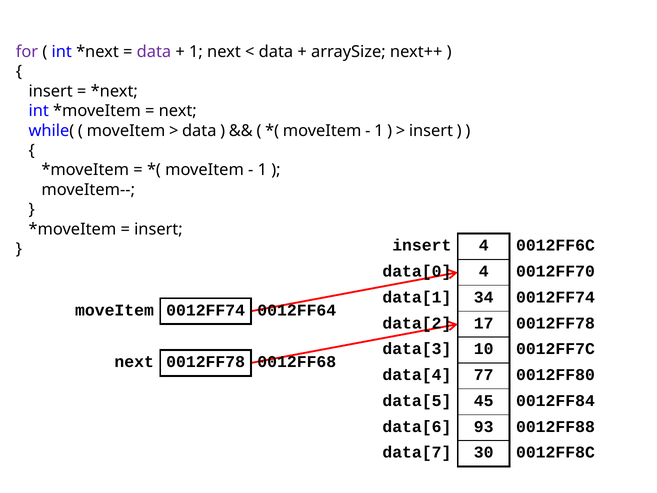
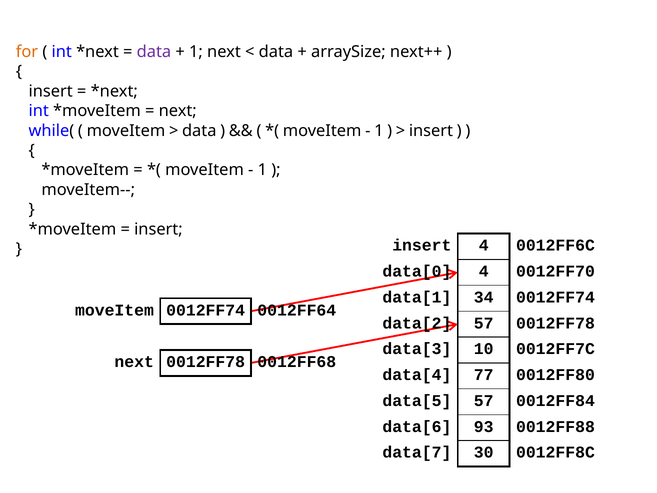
for colour: purple -> orange (27, 52)
data[2 17: 17 -> 57 (484, 323)
data[5 45: 45 -> 57 (484, 401)
